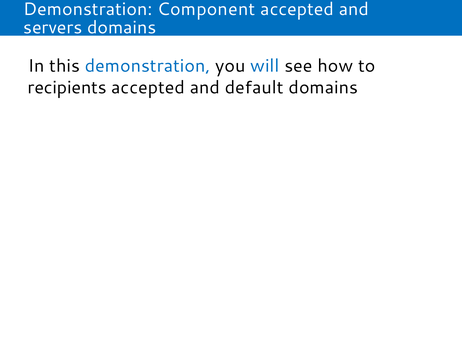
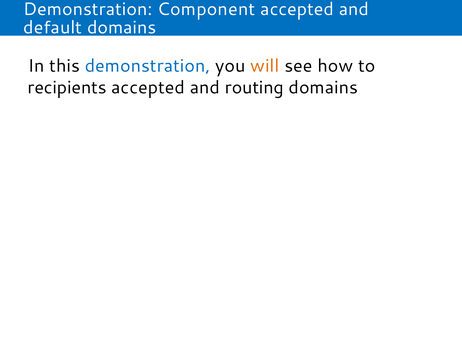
servers: servers -> default (53, 27)
will colour: blue -> orange (265, 66)
default: default -> routing (254, 87)
